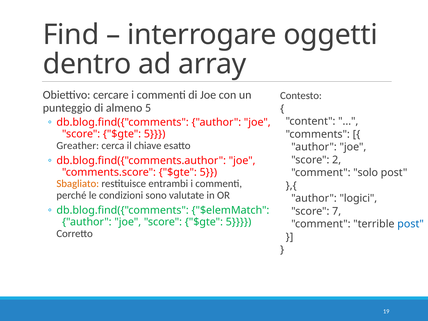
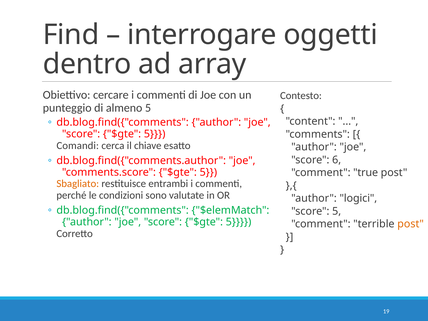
Greather: Greather -> Comandi (78, 145)
2: 2 -> 6 (337, 160)
solo: solo -> true (366, 173)
score 7: 7 -> 5 (337, 211)
post colour: blue -> orange (411, 224)
